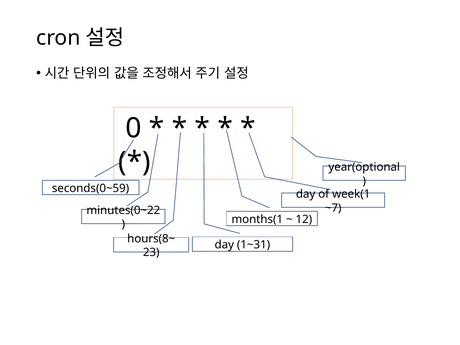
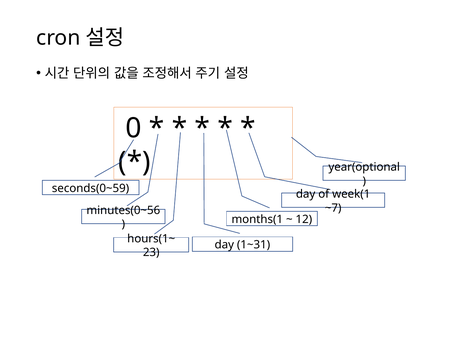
minutes(0~22: minutes(0~22 -> minutes(0~56 (123, 210)
hours(8~: hours(8~ -> hours(1~ (151, 239)
